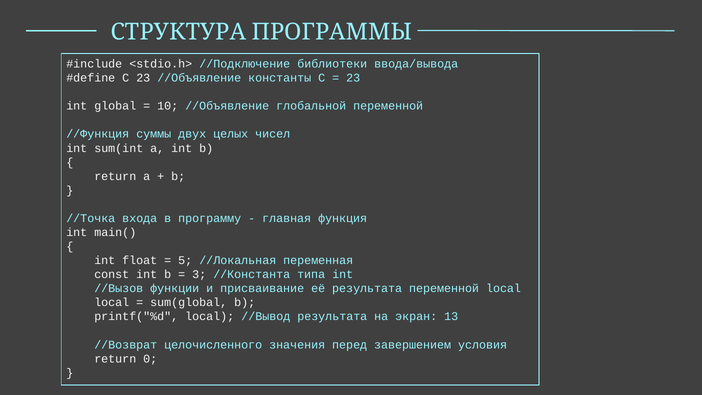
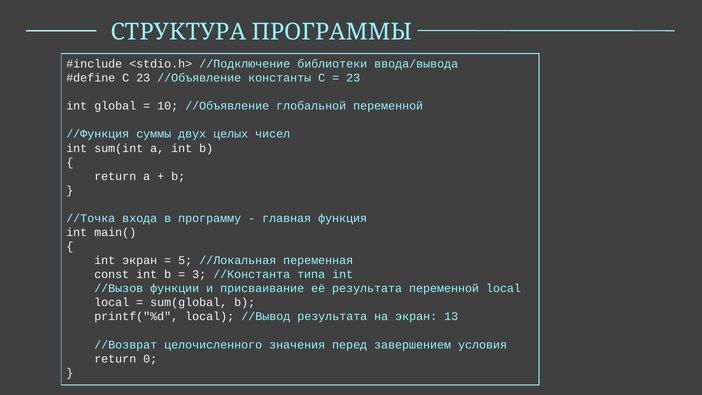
int float: float -> экран (140, 260)
